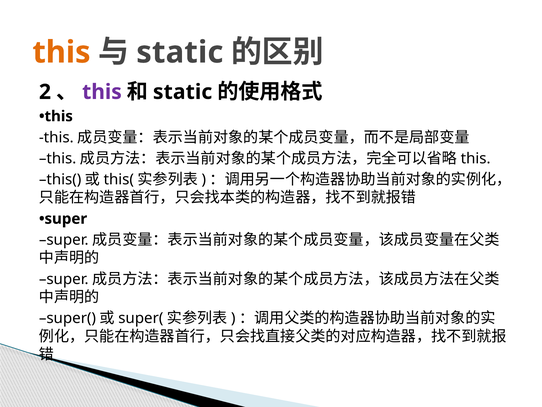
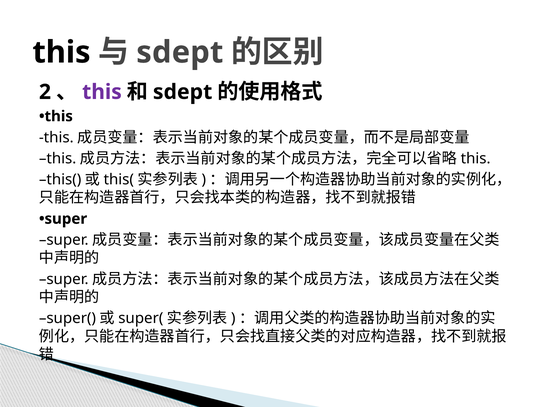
this colour: orange -> black (61, 52)
static: static -> sdept (180, 52)
static: static -> sdept (183, 92)
